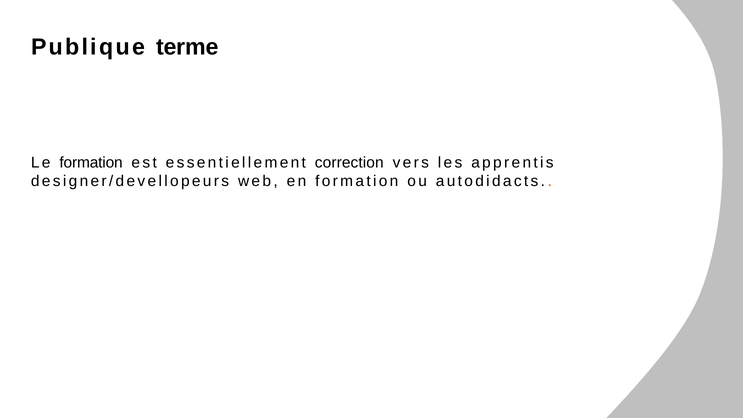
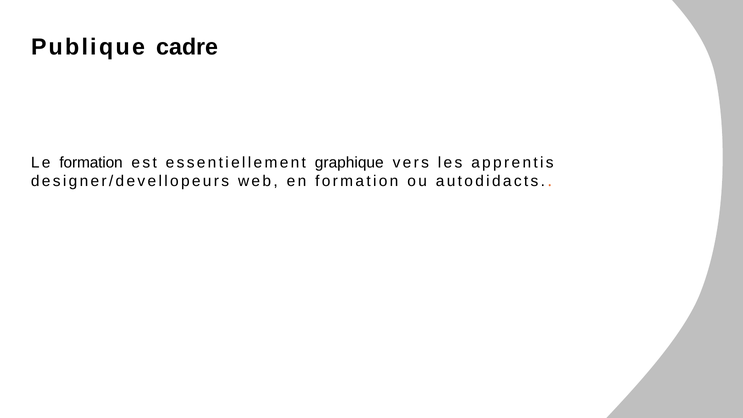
terme: terme -> cadre (187, 47)
correction: correction -> graphique (349, 162)
